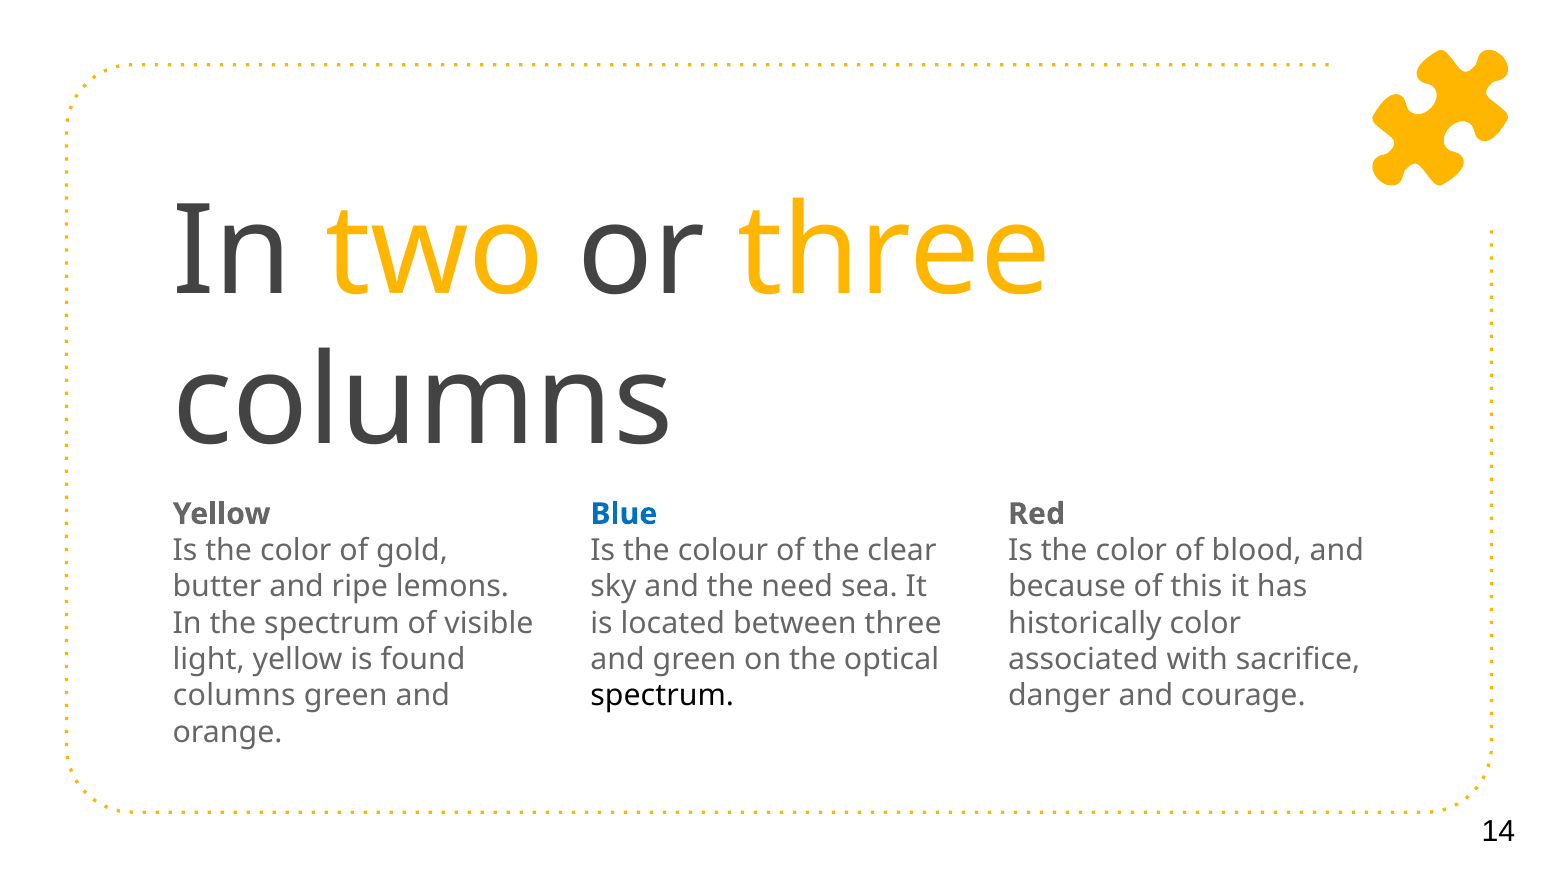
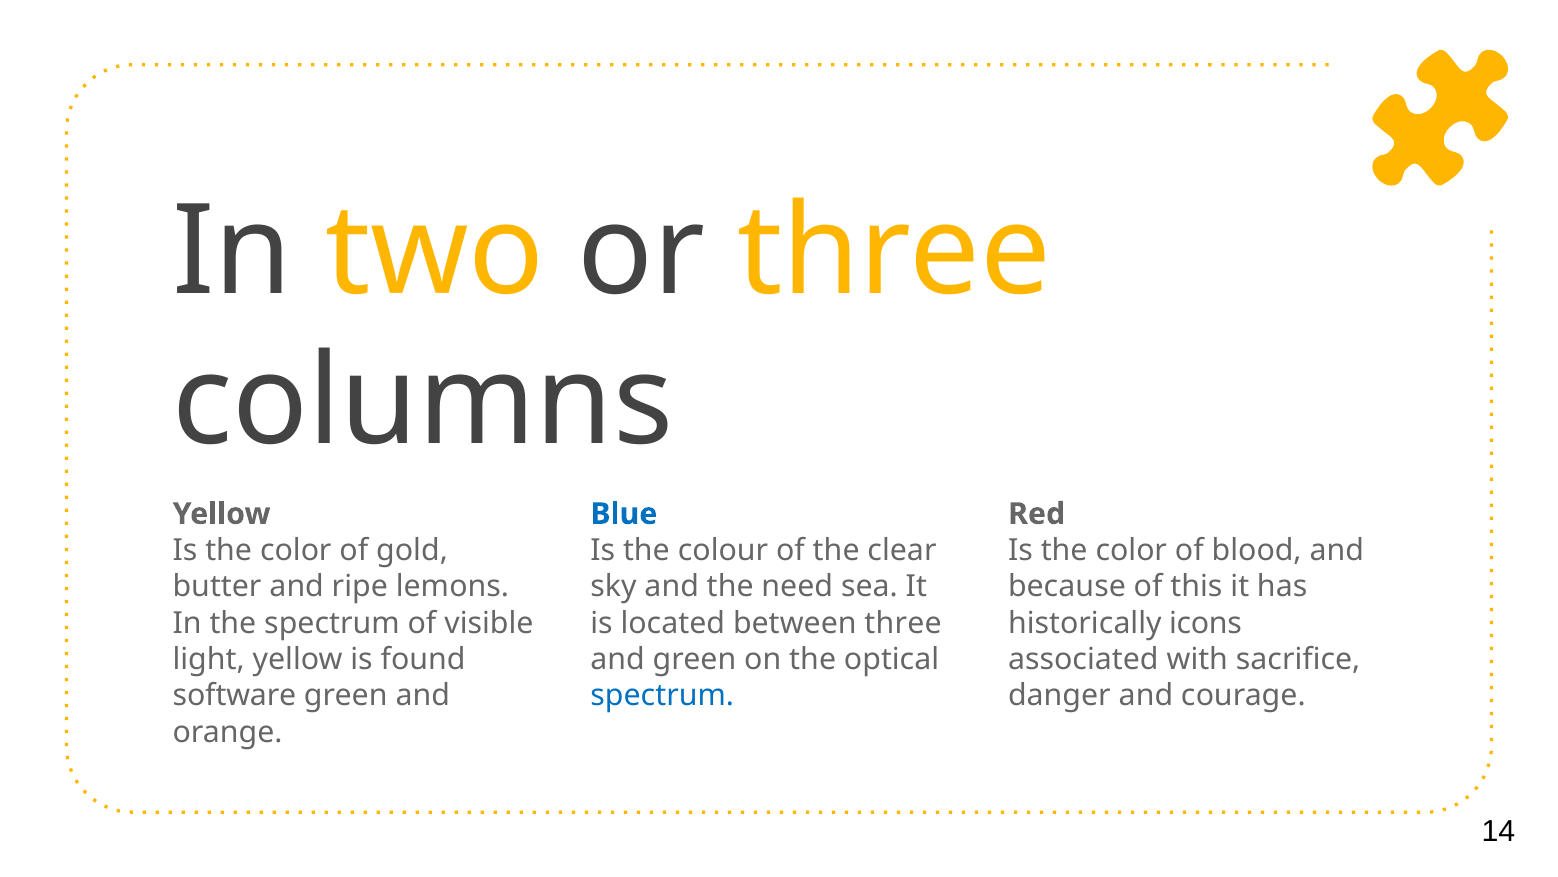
historically color: color -> icons (1205, 623)
columns: columns -> software (234, 695)
spectrum colour: black -> blue (662, 695)
